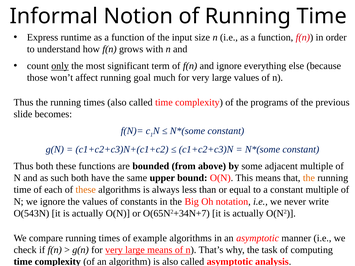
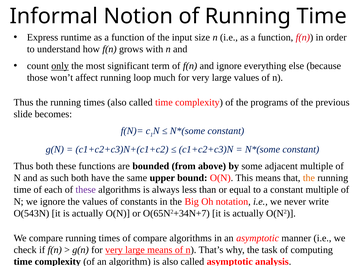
goal: goal -> loop (142, 78)
these colour: orange -> purple (86, 190)
of example: example -> compare (150, 238)
